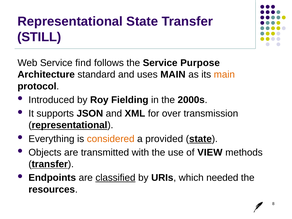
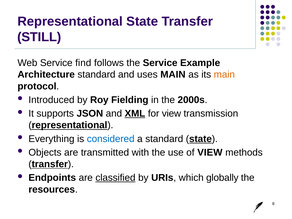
Purpose: Purpose -> Example (200, 63)
XML underline: none -> present (135, 113)
for over: over -> view (171, 113)
considered colour: orange -> blue (111, 139)
a provided: provided -> standard (164, 139)
needed: needed -> globally (222, 178)
